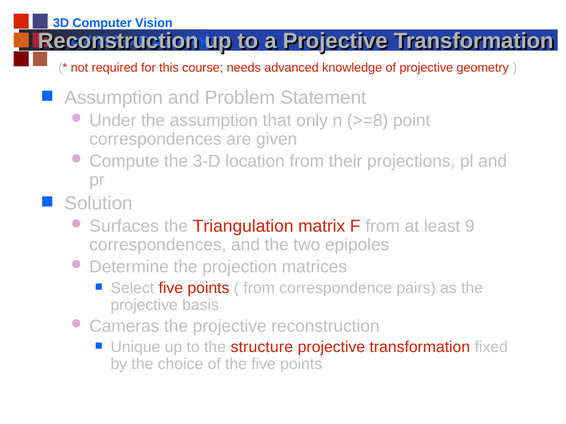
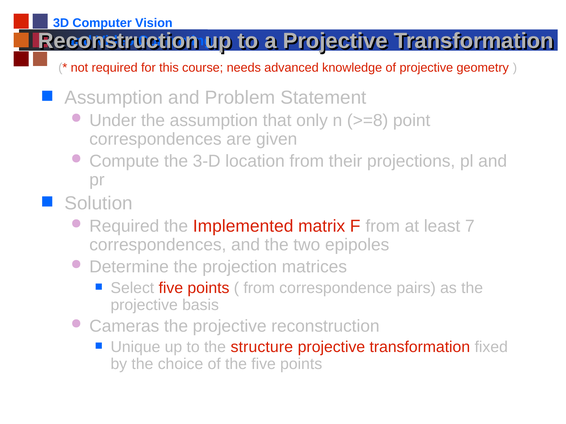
Surfaces: Surfaces -> Required (124, 226)
Triangulation: Triangulation -> Implemented (243, 226)
9: 9 -> 7 (470, 226)
